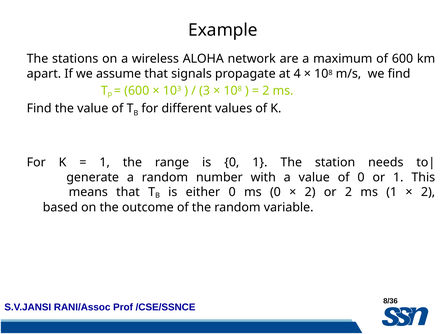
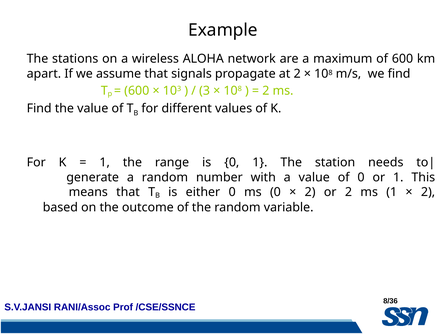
at 4: 4 -> 2 (297, 74)
